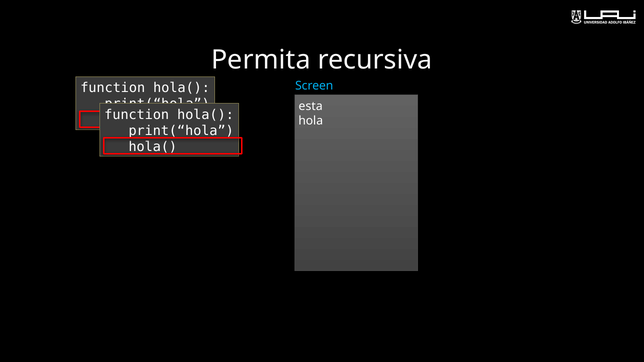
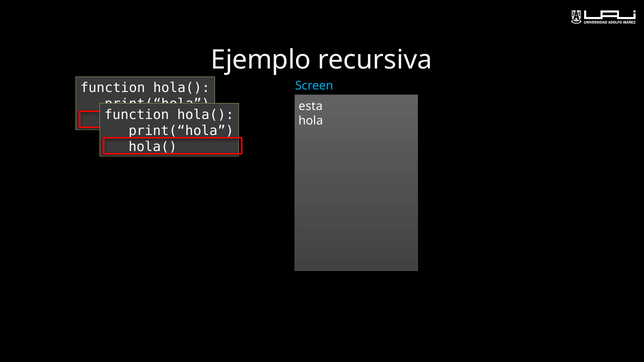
Permita: Permita -> Ejemplo (261, 60)
